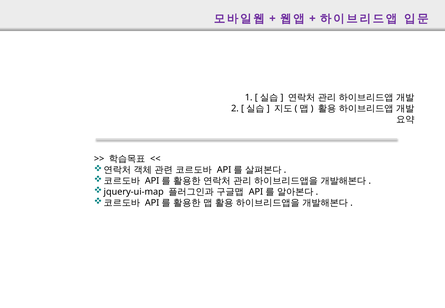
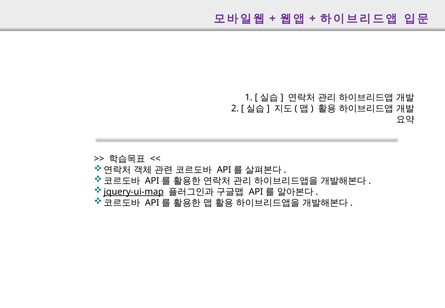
jquery-ui-map underline: none -> present (134, 192)
